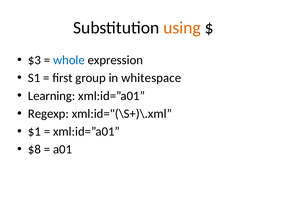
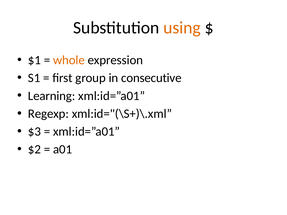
$3: $3 -> $1 (34, 60)
whole colour: blue -> orange (69, 60)
whitespace: whitespace -> consecutive (151, 78)
$1: $1 -> $3 (34, 132)
$8: $8 -> $2 (34, 150)
